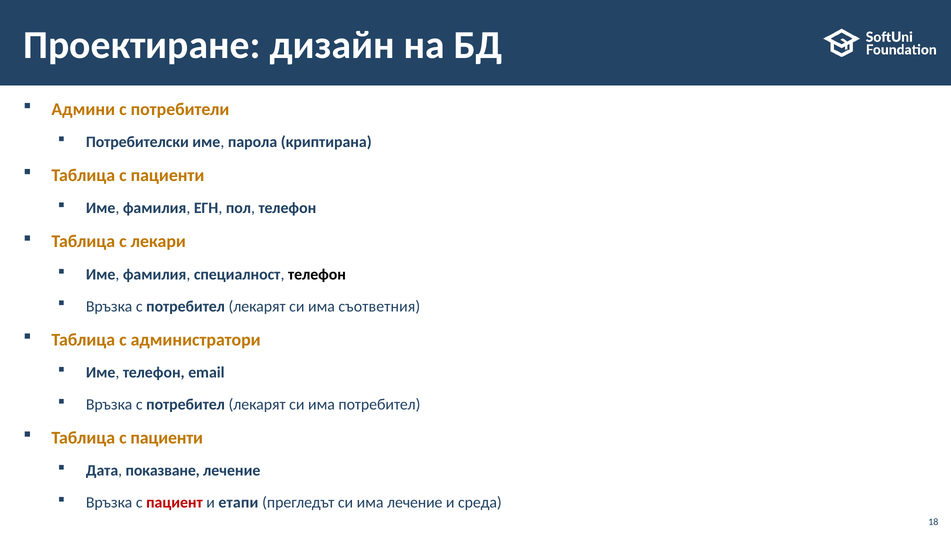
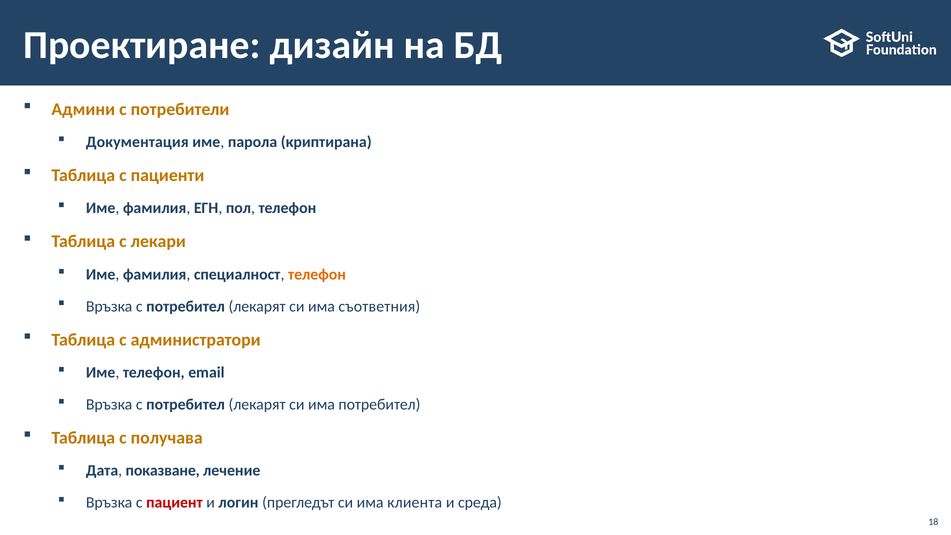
Потребителски: Потребителски -> Документация (137, 142)
телефон colour: black -> orange (317, 274)
пациенти: пациенти -> получава (167, 438)
етапи: етапи -> логин (238, 502)
има лечение: лечение -> клиента (415, 502)
